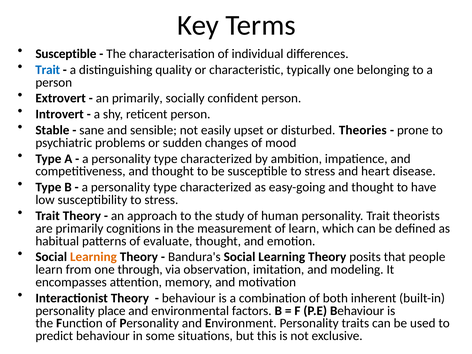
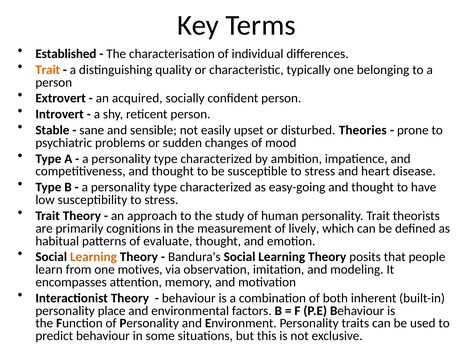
Susceptible: Susceptible -> Established (66, 54)
Trait colour: blue -> orange (48, 70)
an primarily: primarily -> acquired (137, 98)
of learn: learn -> lively (304, 228)
through: through -> motives (140, 270)
